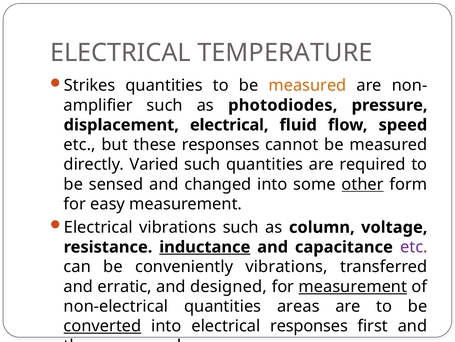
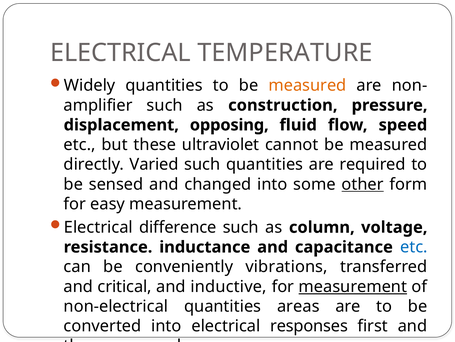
Strikes: Strikes -> Widely (90, 85)
photodiodes: photodiodes -> construction (283, 105)
displacement electrical: electrical -> opposing (229, 125)
these responses: responses -> ultraviolet (221, 144)
Electrical vibrations: vibrations -> difference (178, 227)
inductance underline: present -> none (205, 247)
etc colour: purple -> blue (414, 247)
erratic: erratic -> critical (125, 286)
designed: designed -> inductive (229, 286)
converted underline: present -> none (102, 325)
